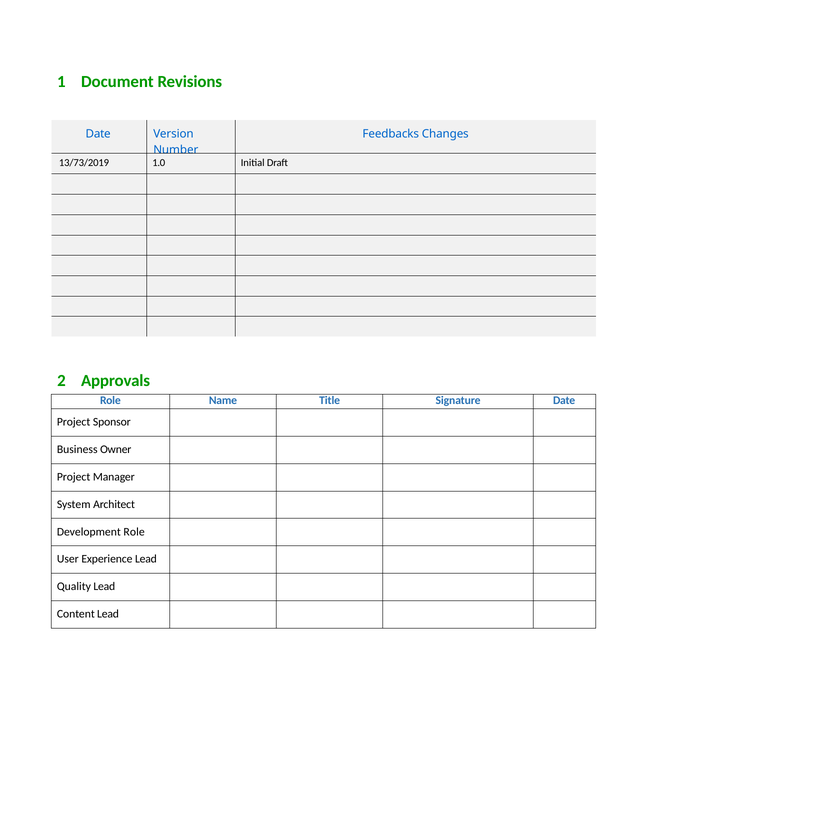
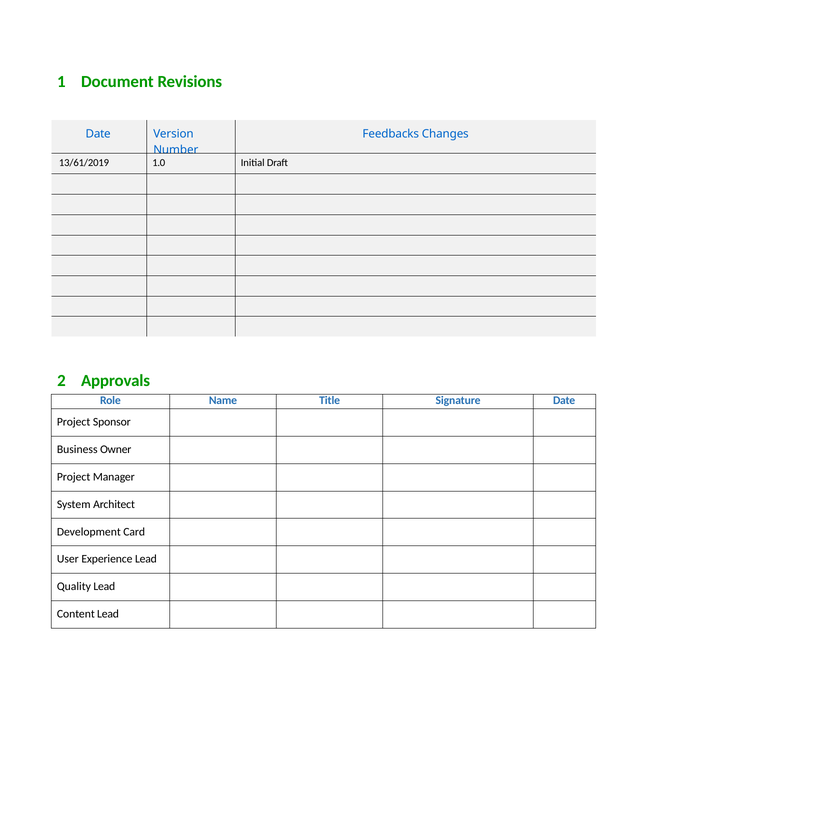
13/73/2019: 13/73/2019 -> 13/61/2019 (84, 163)
Development Role: Role -> Card (134, 532)
